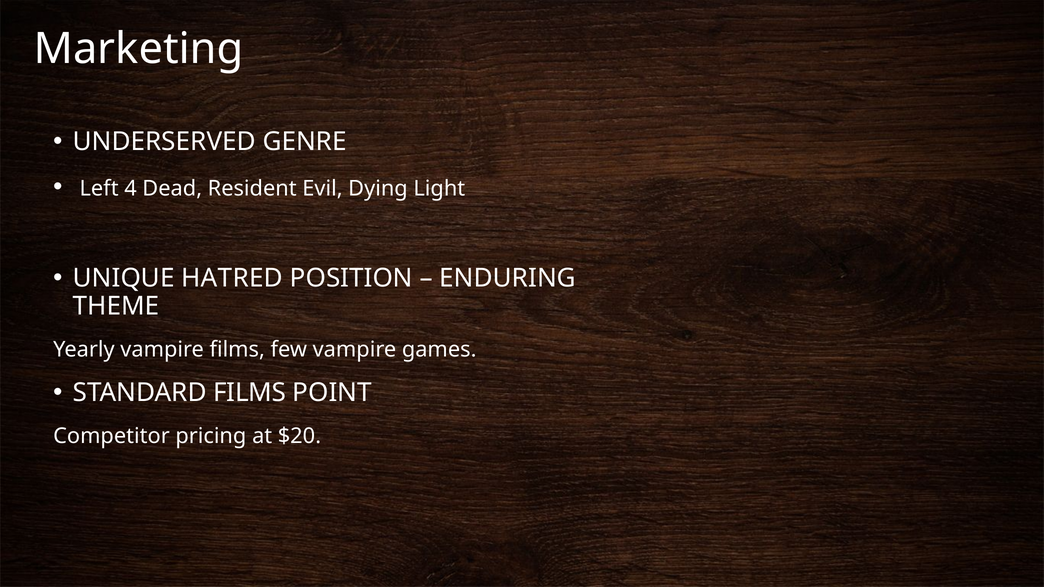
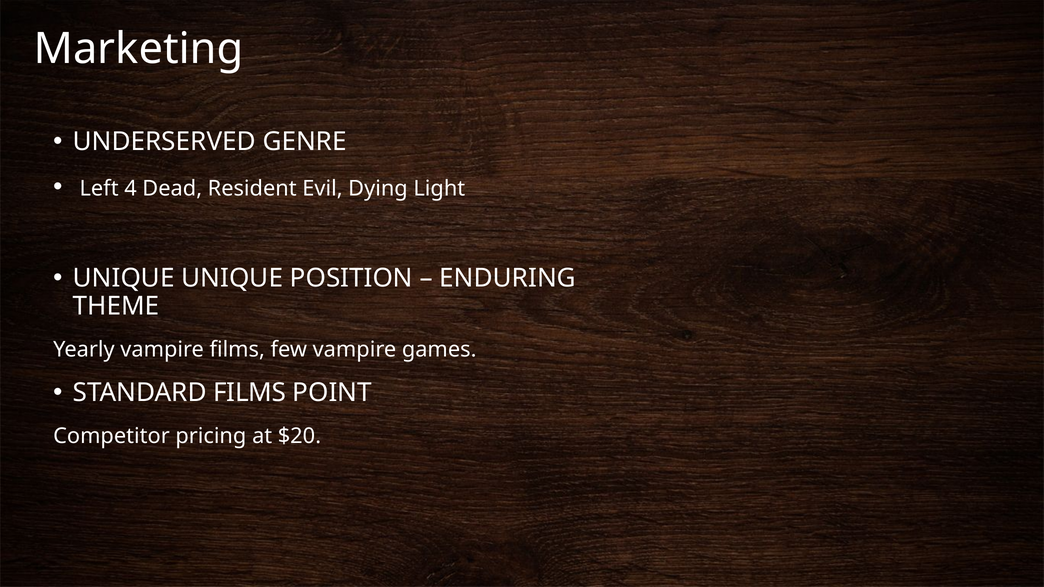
UNIQUE HATRED: HATRED -> UNIQUE (232, 278)
